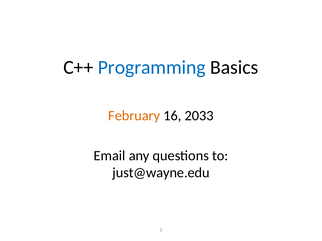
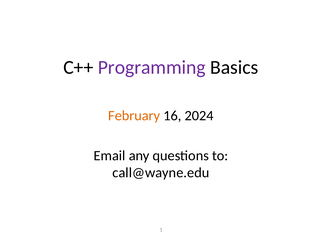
Programming colour: blue -> purple (152, 68)
2033: 2033 -> 2024 (199, 116)
just@wayne.edu: just@wayne.edu -> call@wayne.edu (161, 173)
